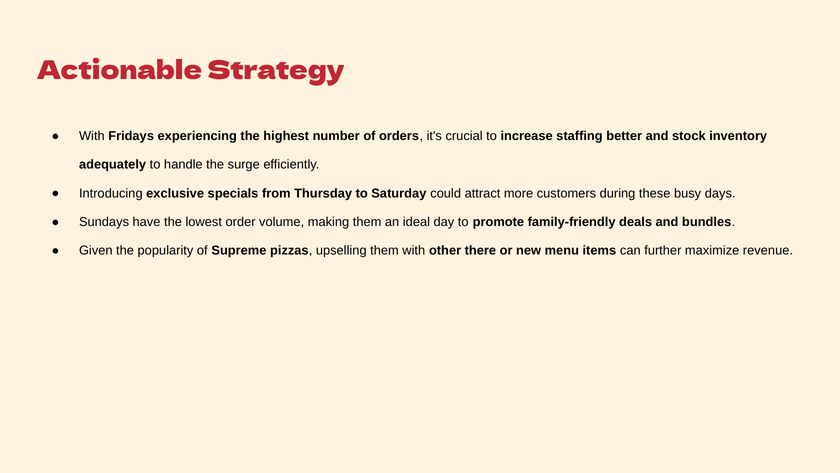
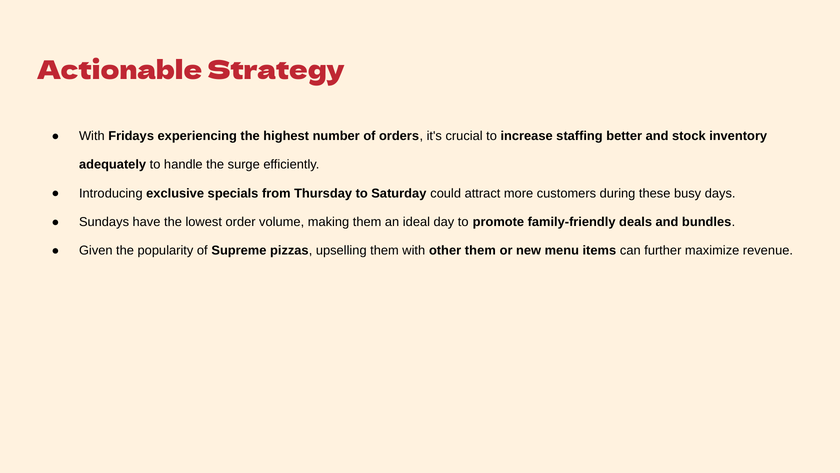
other there: there -> them (480, 250)
